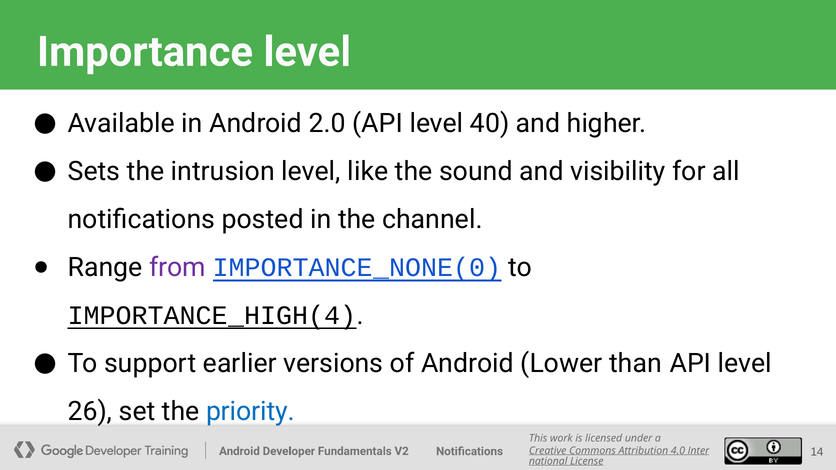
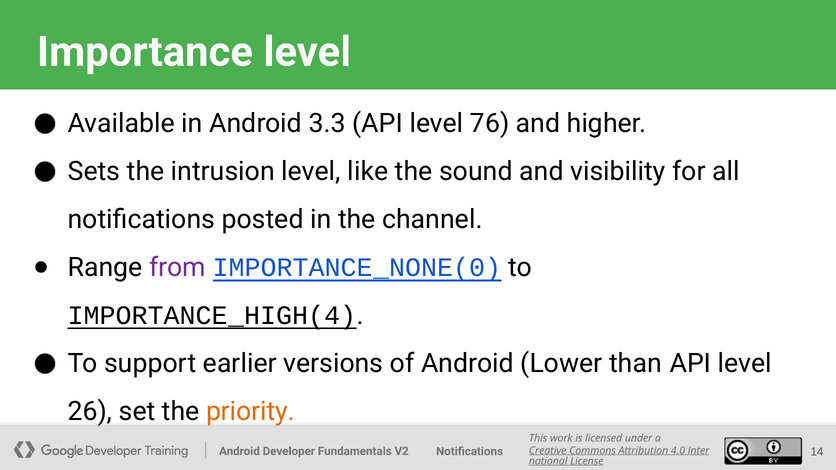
2.0: 2.0 -> 3.3 (327, 124)
40: 40 -> 76 (490, 124)
priority colour: blue -> orange (250, 412)
